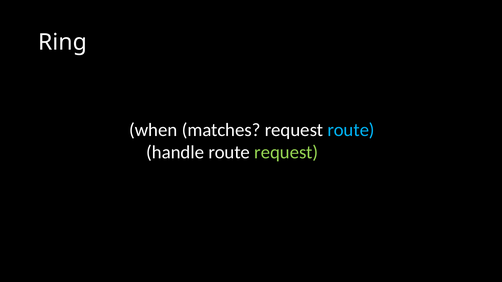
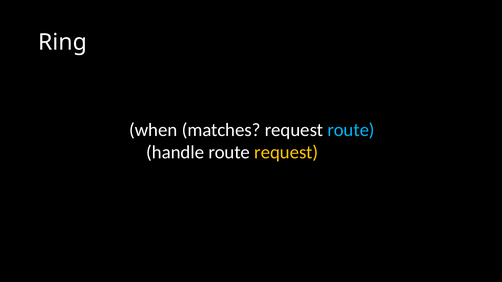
request colour: light green -> yellow (286, 153)
